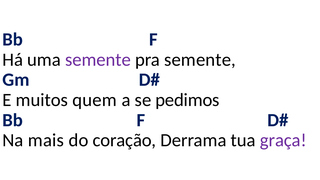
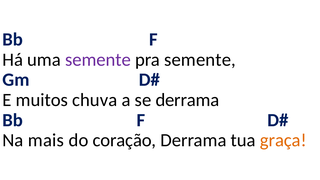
quem: quem -> chuva (95, 100)
se pedimos: pedimos -> derrama (187, 100)
graça colour: purple -> orange (283, 140)
